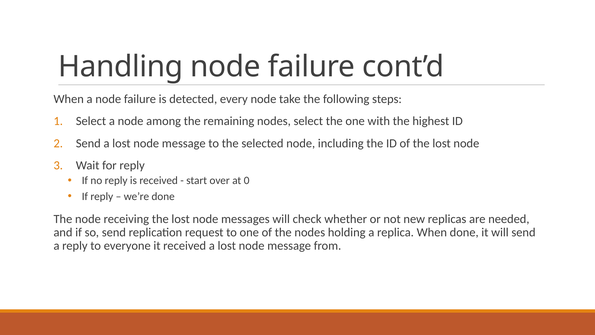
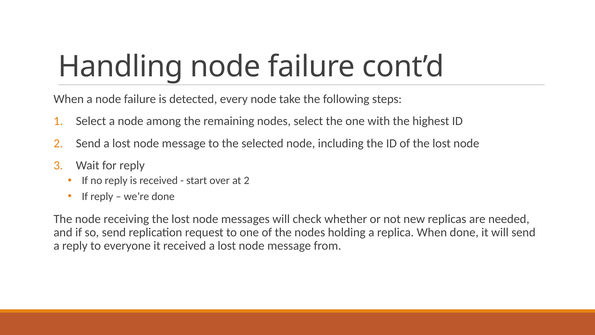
at 0: 0 -> 2 (247, 180)
